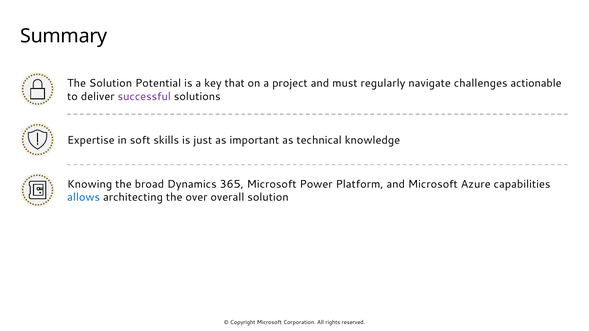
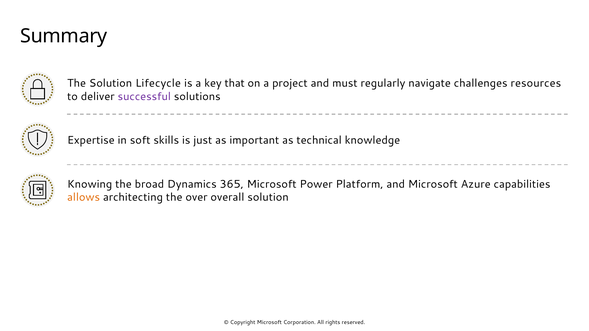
Potential: Potential -> Lifecycle (158, 83)
actionable: actionable -> resources (536, 83)
allows colour: blue -> orange (84, 198)
